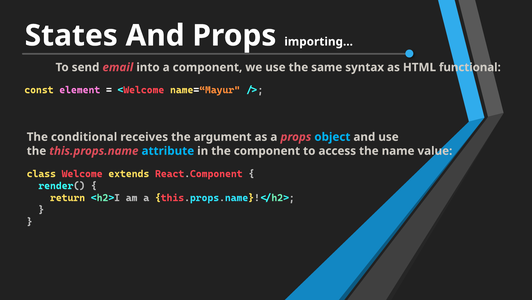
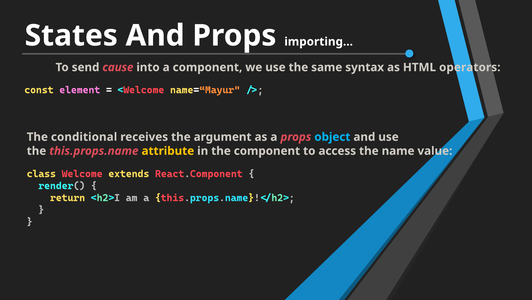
email: email -> cause (118, 67)
functional: functional -> operators (470, 67)
attribute colour: light blue -> yellow (168, 151)
